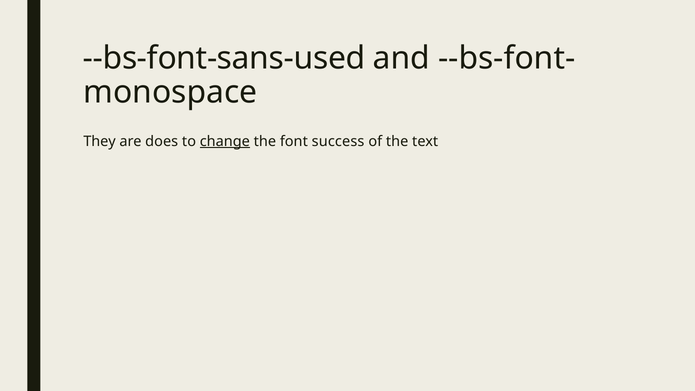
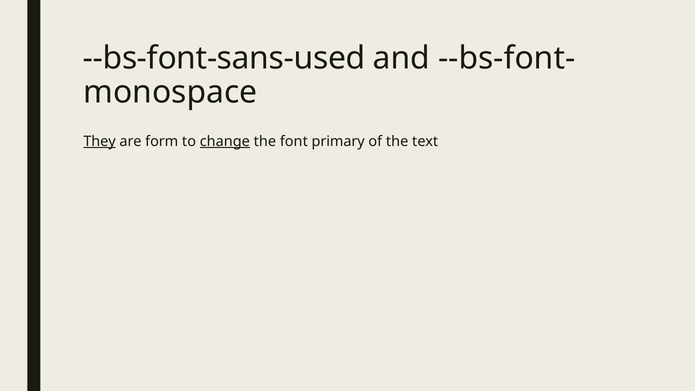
They underline: none -> present (100, 141)
does: does -> form (162, 141)
success: success -> primary (338, 141)
